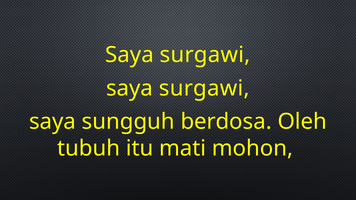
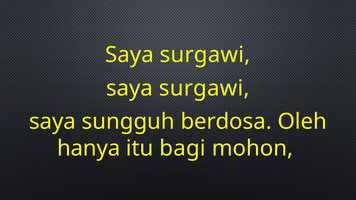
tubuh: tubuh -> hanya (89, 148)
mati: mati -> bagi (183, 148)
